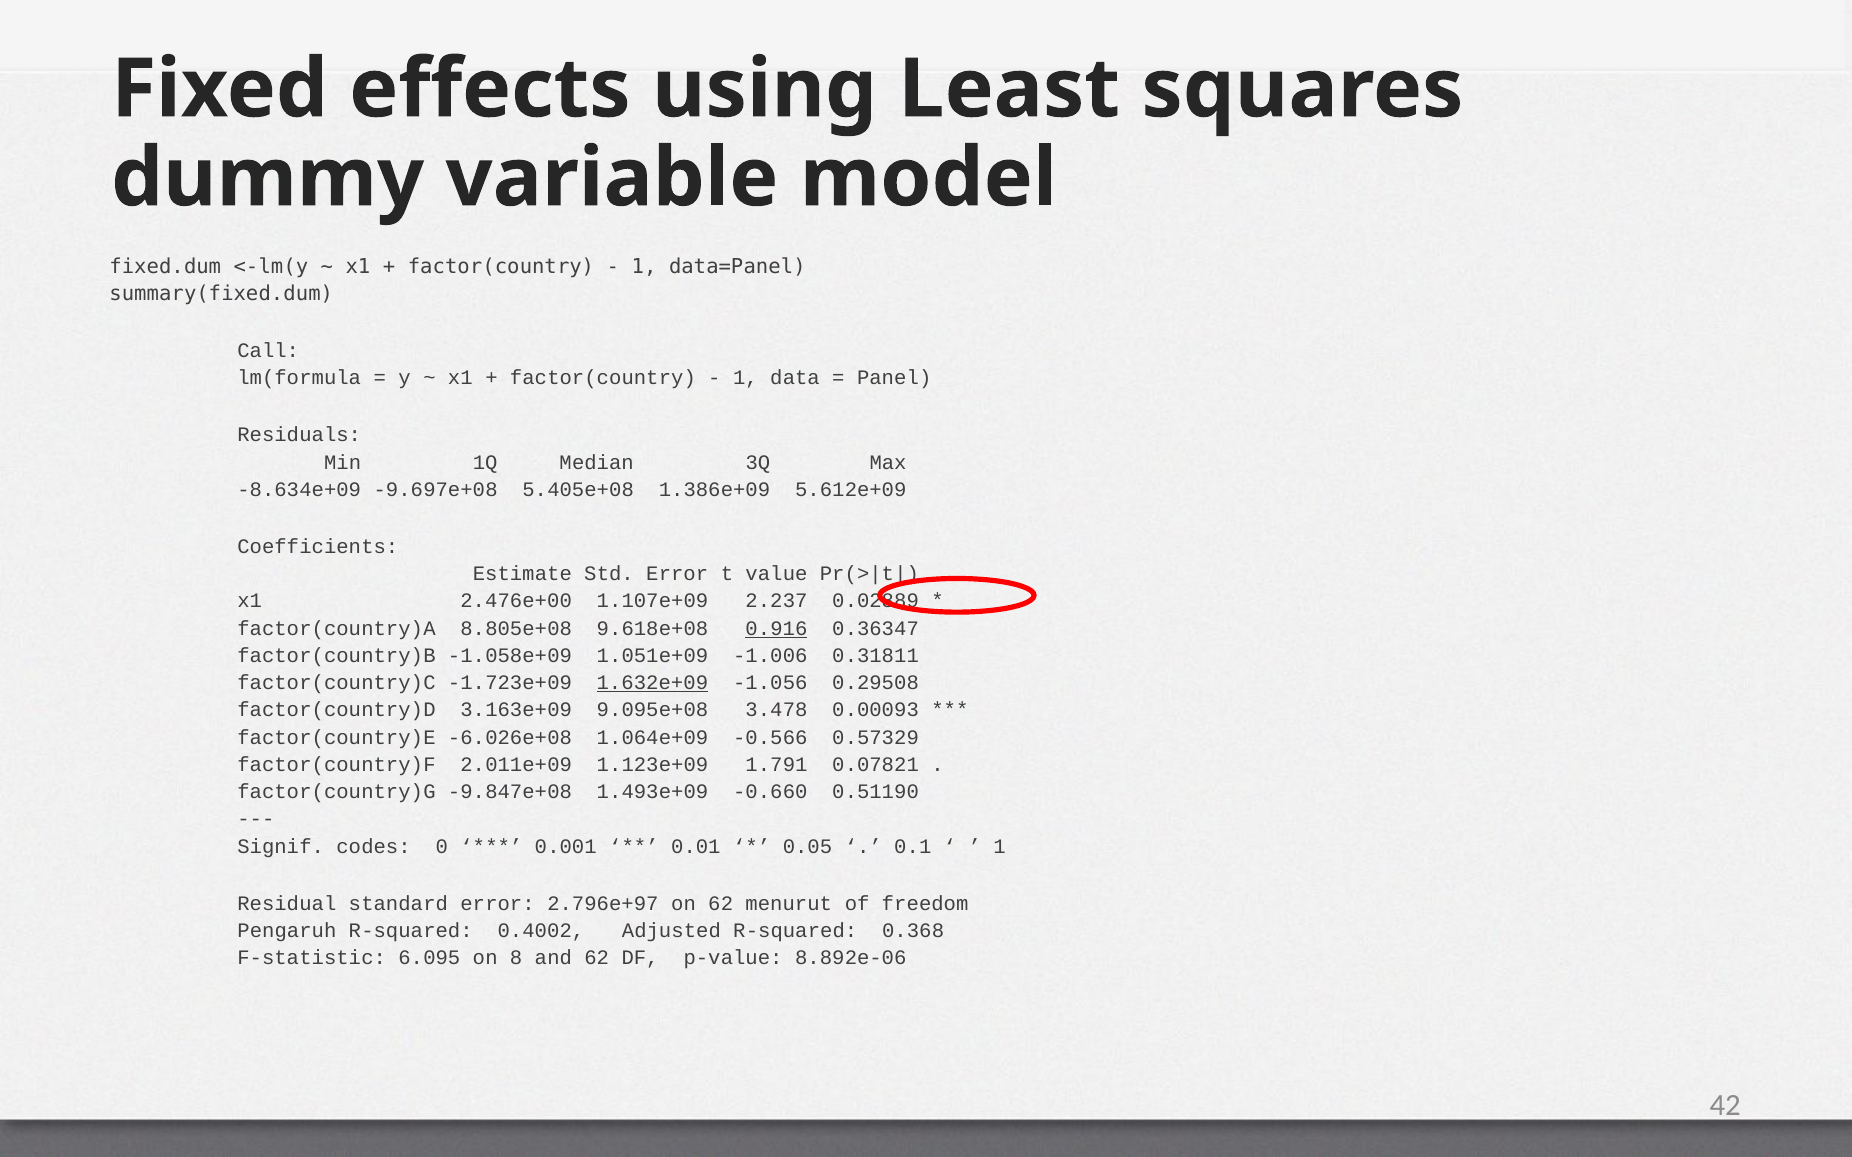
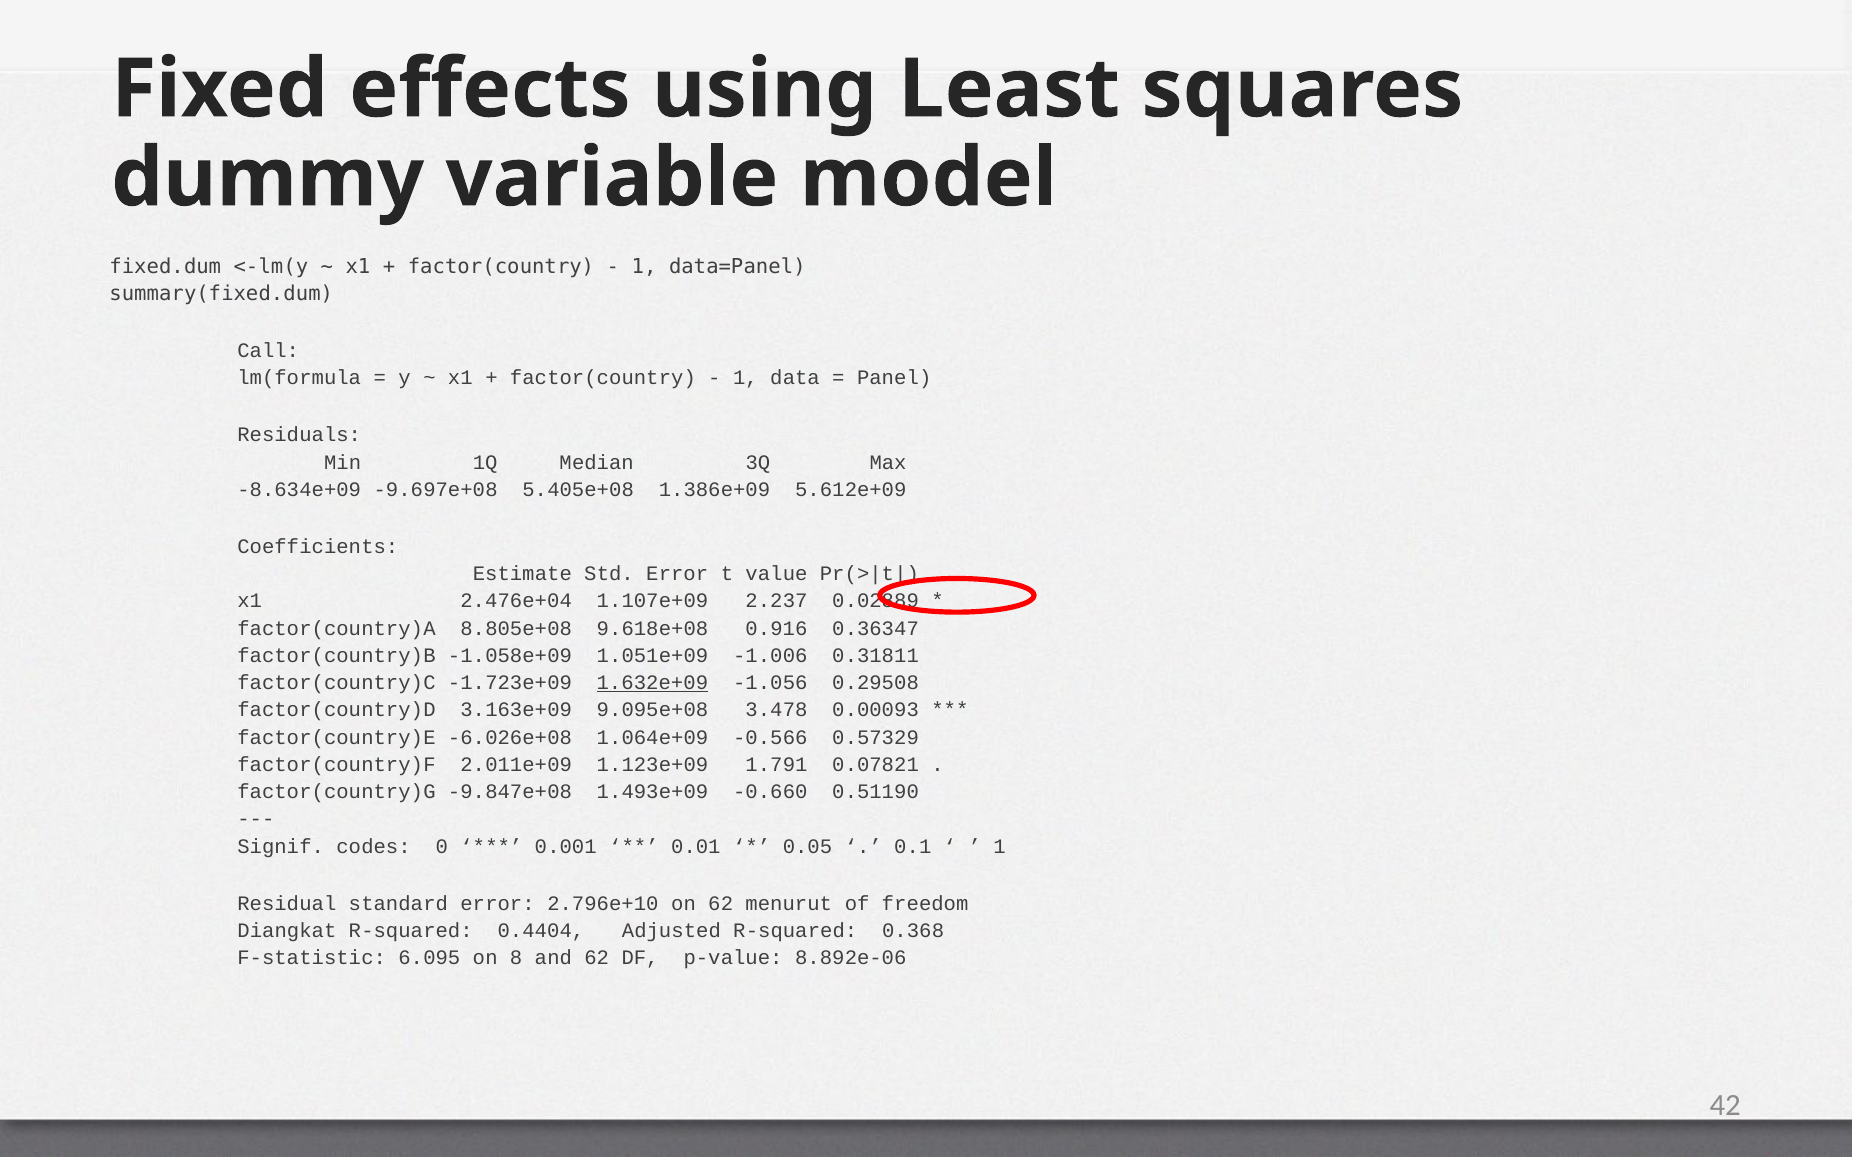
2.476e+00: 2.476e+00 -> 2.476e+04 (516, 601)
0.916 underline: present -> none (776, 629)
2.796e+97: 2.796e+97 -> 2.796e+10 (603, 904)
Pengaruh: Pengaruh -> Diangkat (287, 931)
0.4002: 0.4002 -> 0.4404 (541, 931)
